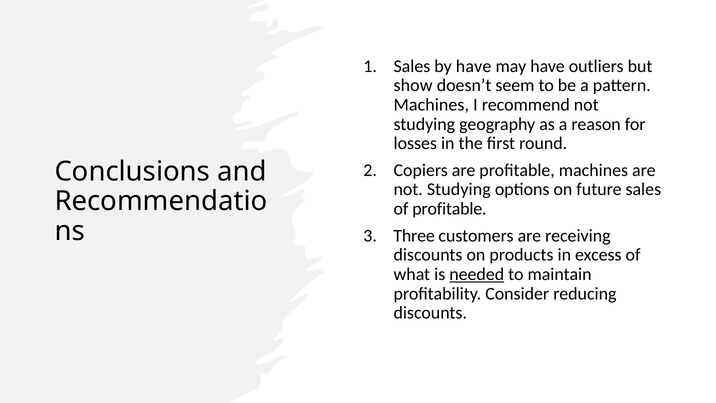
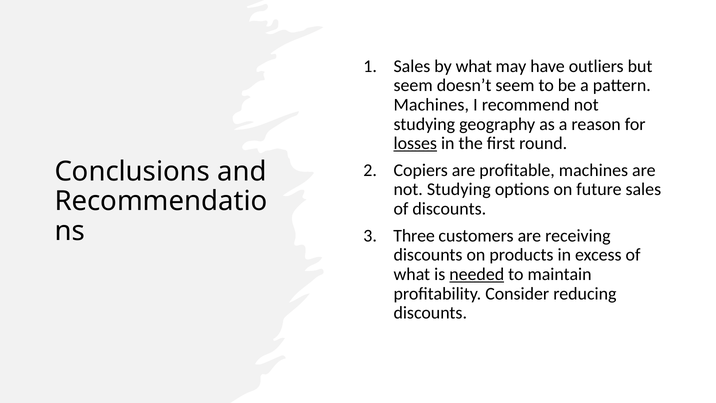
by have: have -> what (474, 66)
show: show -> seem (413, 85)
losses underline: none -> present (415, 143)
of profitable: profitable -> discounts (449, 209)
